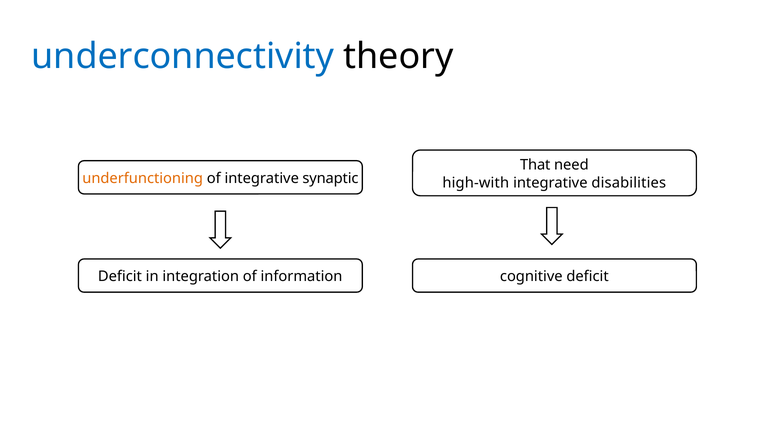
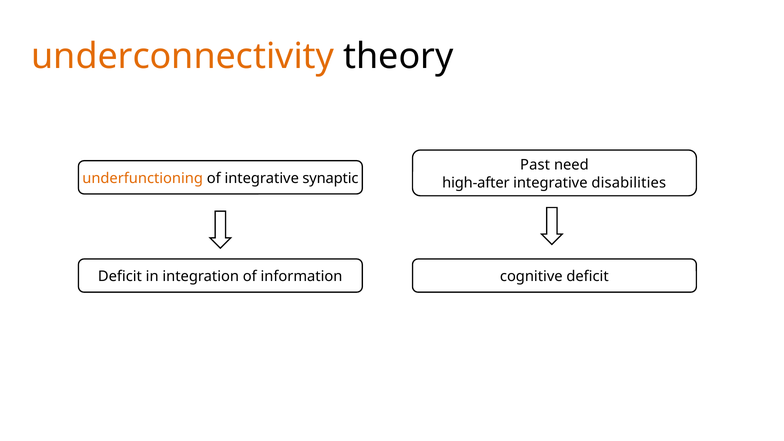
underconnectivity colour: blue -> orange (183, 56)
That: That -> Past (535, 165)
high-with: high-with -> high-after (476, 183)
